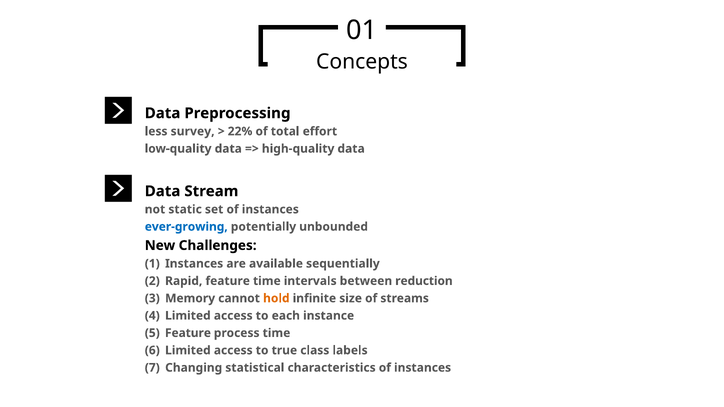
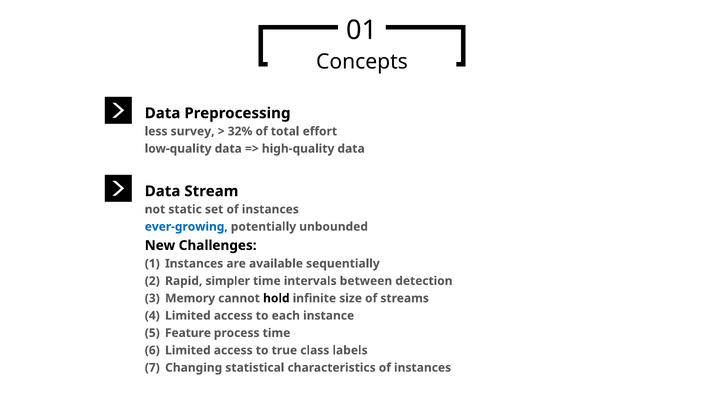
22%: 22% -> 32% (240, 131)
Rapid feature: feature -> simpler (228, 281)
reduction: reduction -> detection (424, 281)
hold colour: orange -> black (276, 298)
